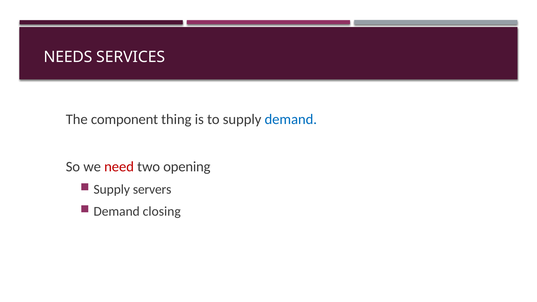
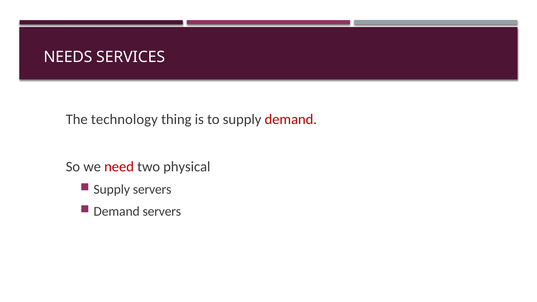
component: component -> technology (124, 119)
demand colour: blue -> red (291, 119)
opening: opening -> physical (187, 167)
Demand closing: closing -> servers (162, 212)
